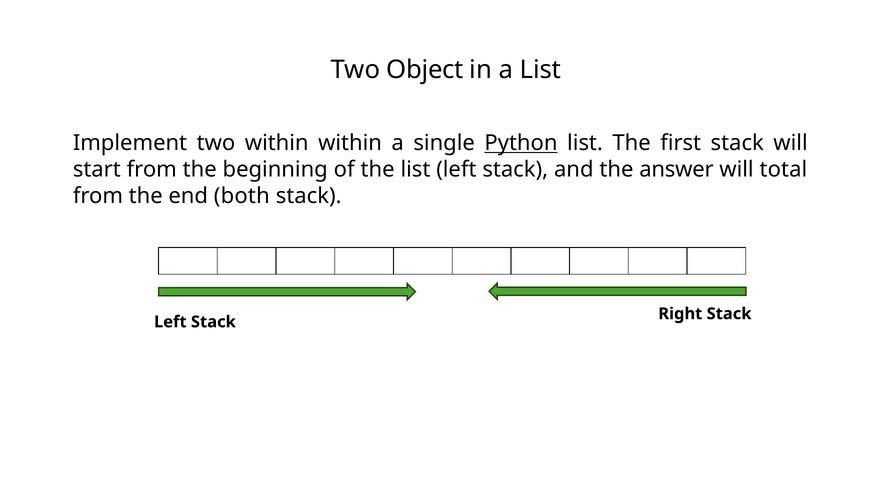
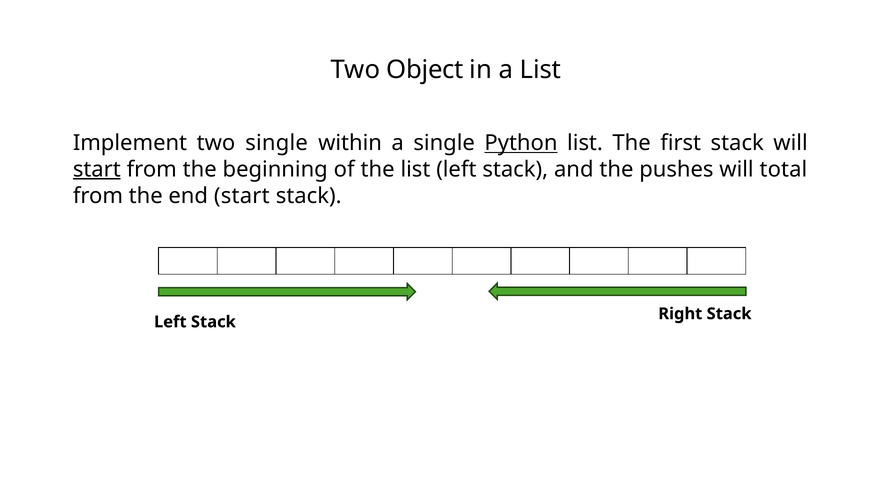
two within: within -> single (277, 143)
start underline: none -> present (97, 170)
answer: answer -> pushes (676, 170)
end both: both -> start (242, 196)
